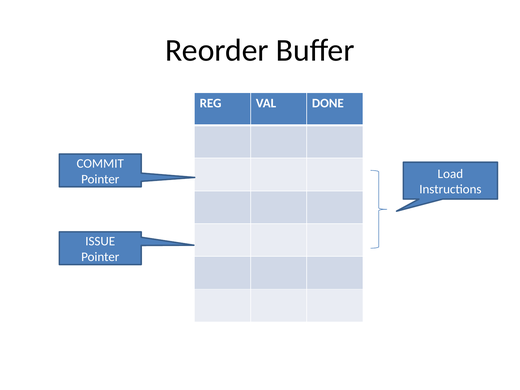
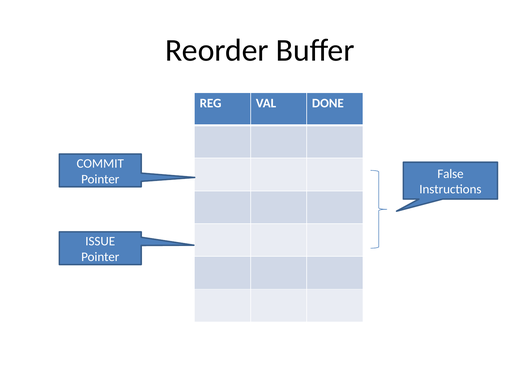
Load: Load -> False (450, 174)
